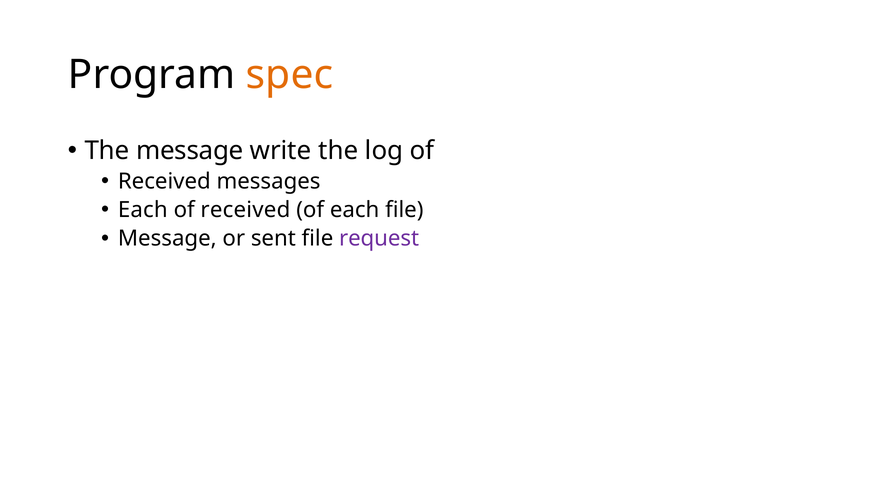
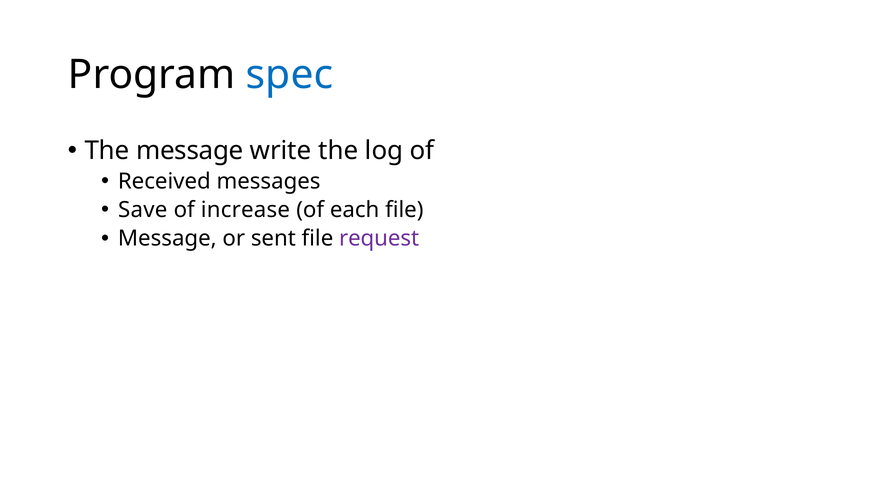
spec colour: orange -> blue (290, 75)
Each: Each -> Save (143, 210)
of received: received -> increase (245, 210)
